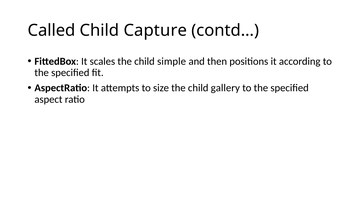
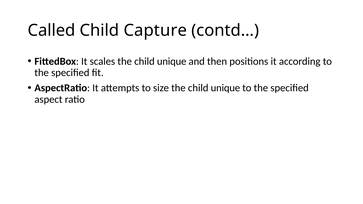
scales the child simple: simple -> unique (172, 61)
size the child gallery: gallery -> unique (225, 88)
